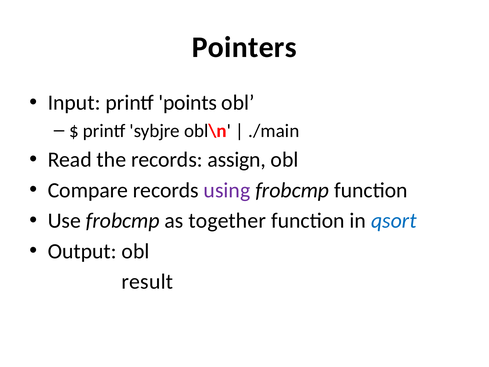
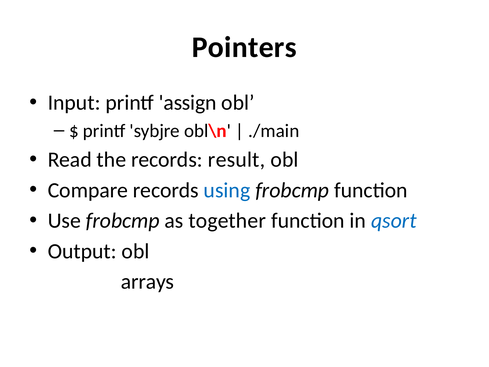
points: points -> assign (188, 103)
assign: assign -> result (237, 160)
using colour: purple -> blue (227, 190)
result: result -> arrays (148, 281)
